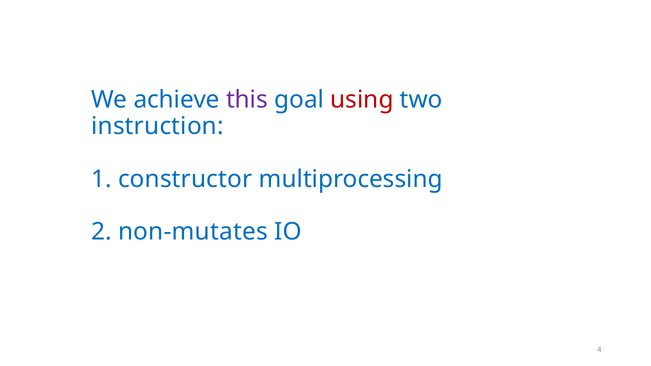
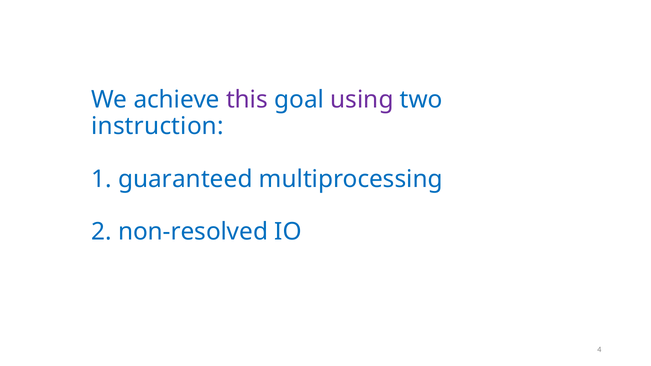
using colour: red -> purple (362, 100)
constructor: constructor -> guaranteed (185, 179)
non-mutates: non-mutates -> non-resolved (193, 232)
